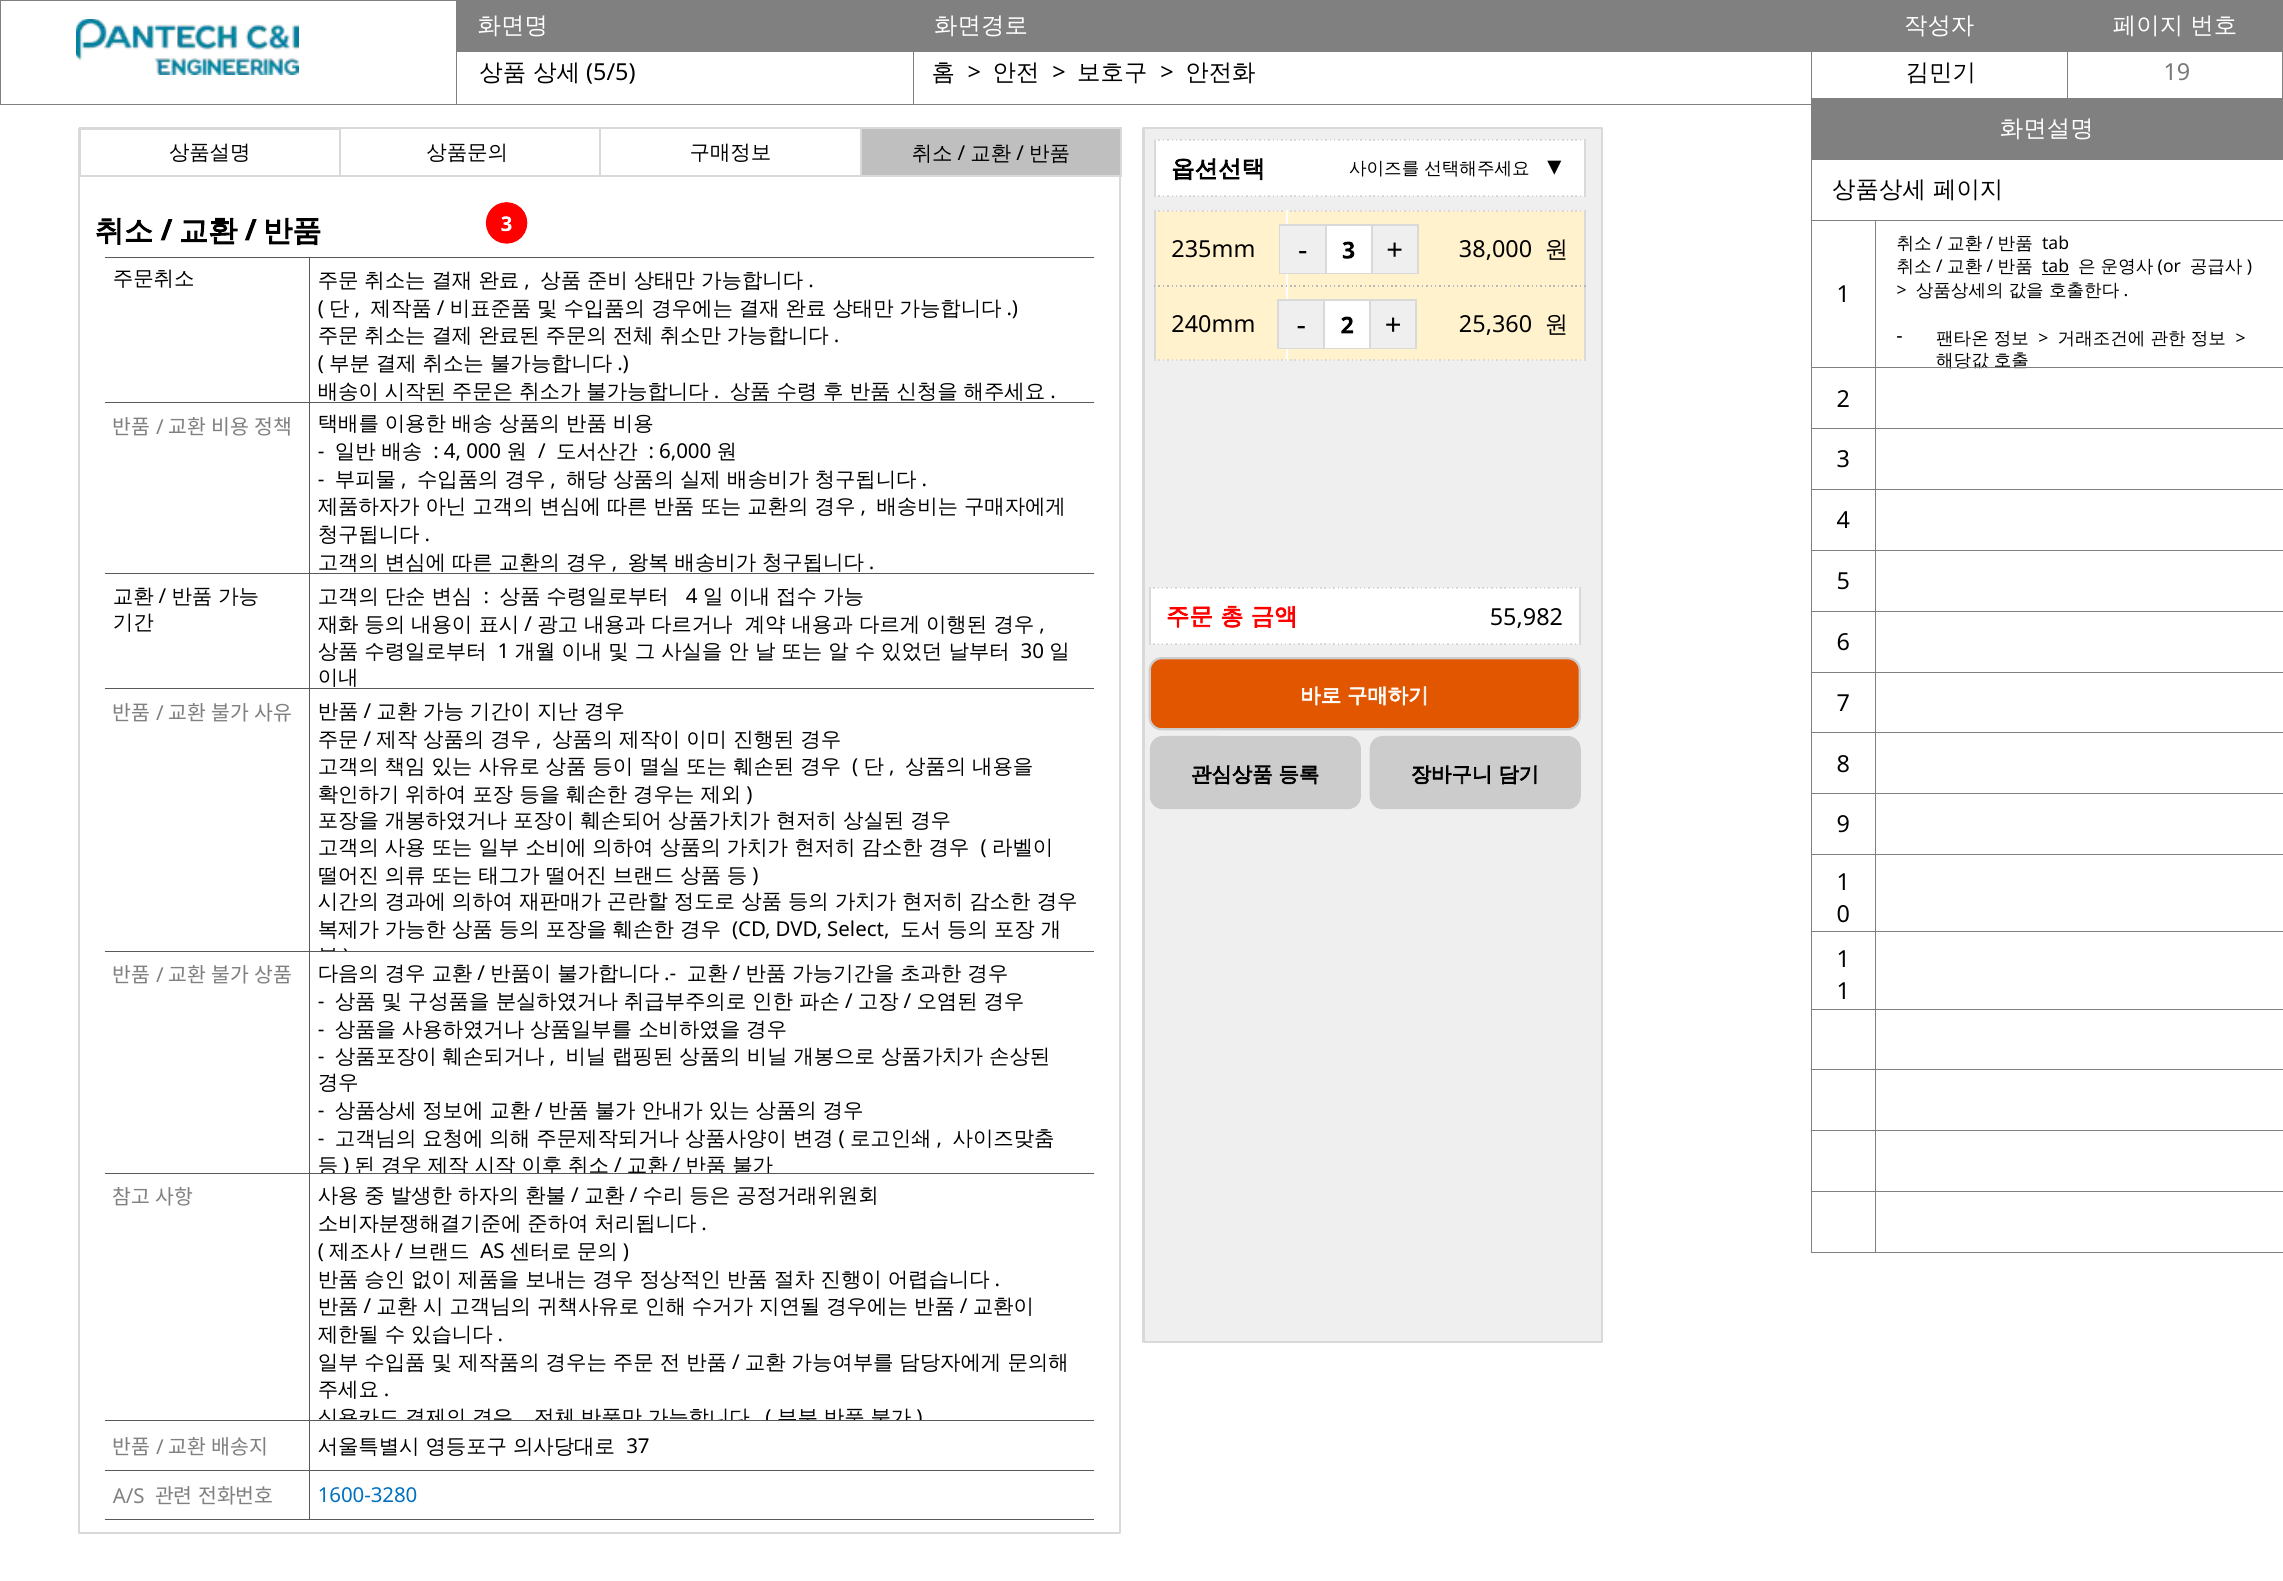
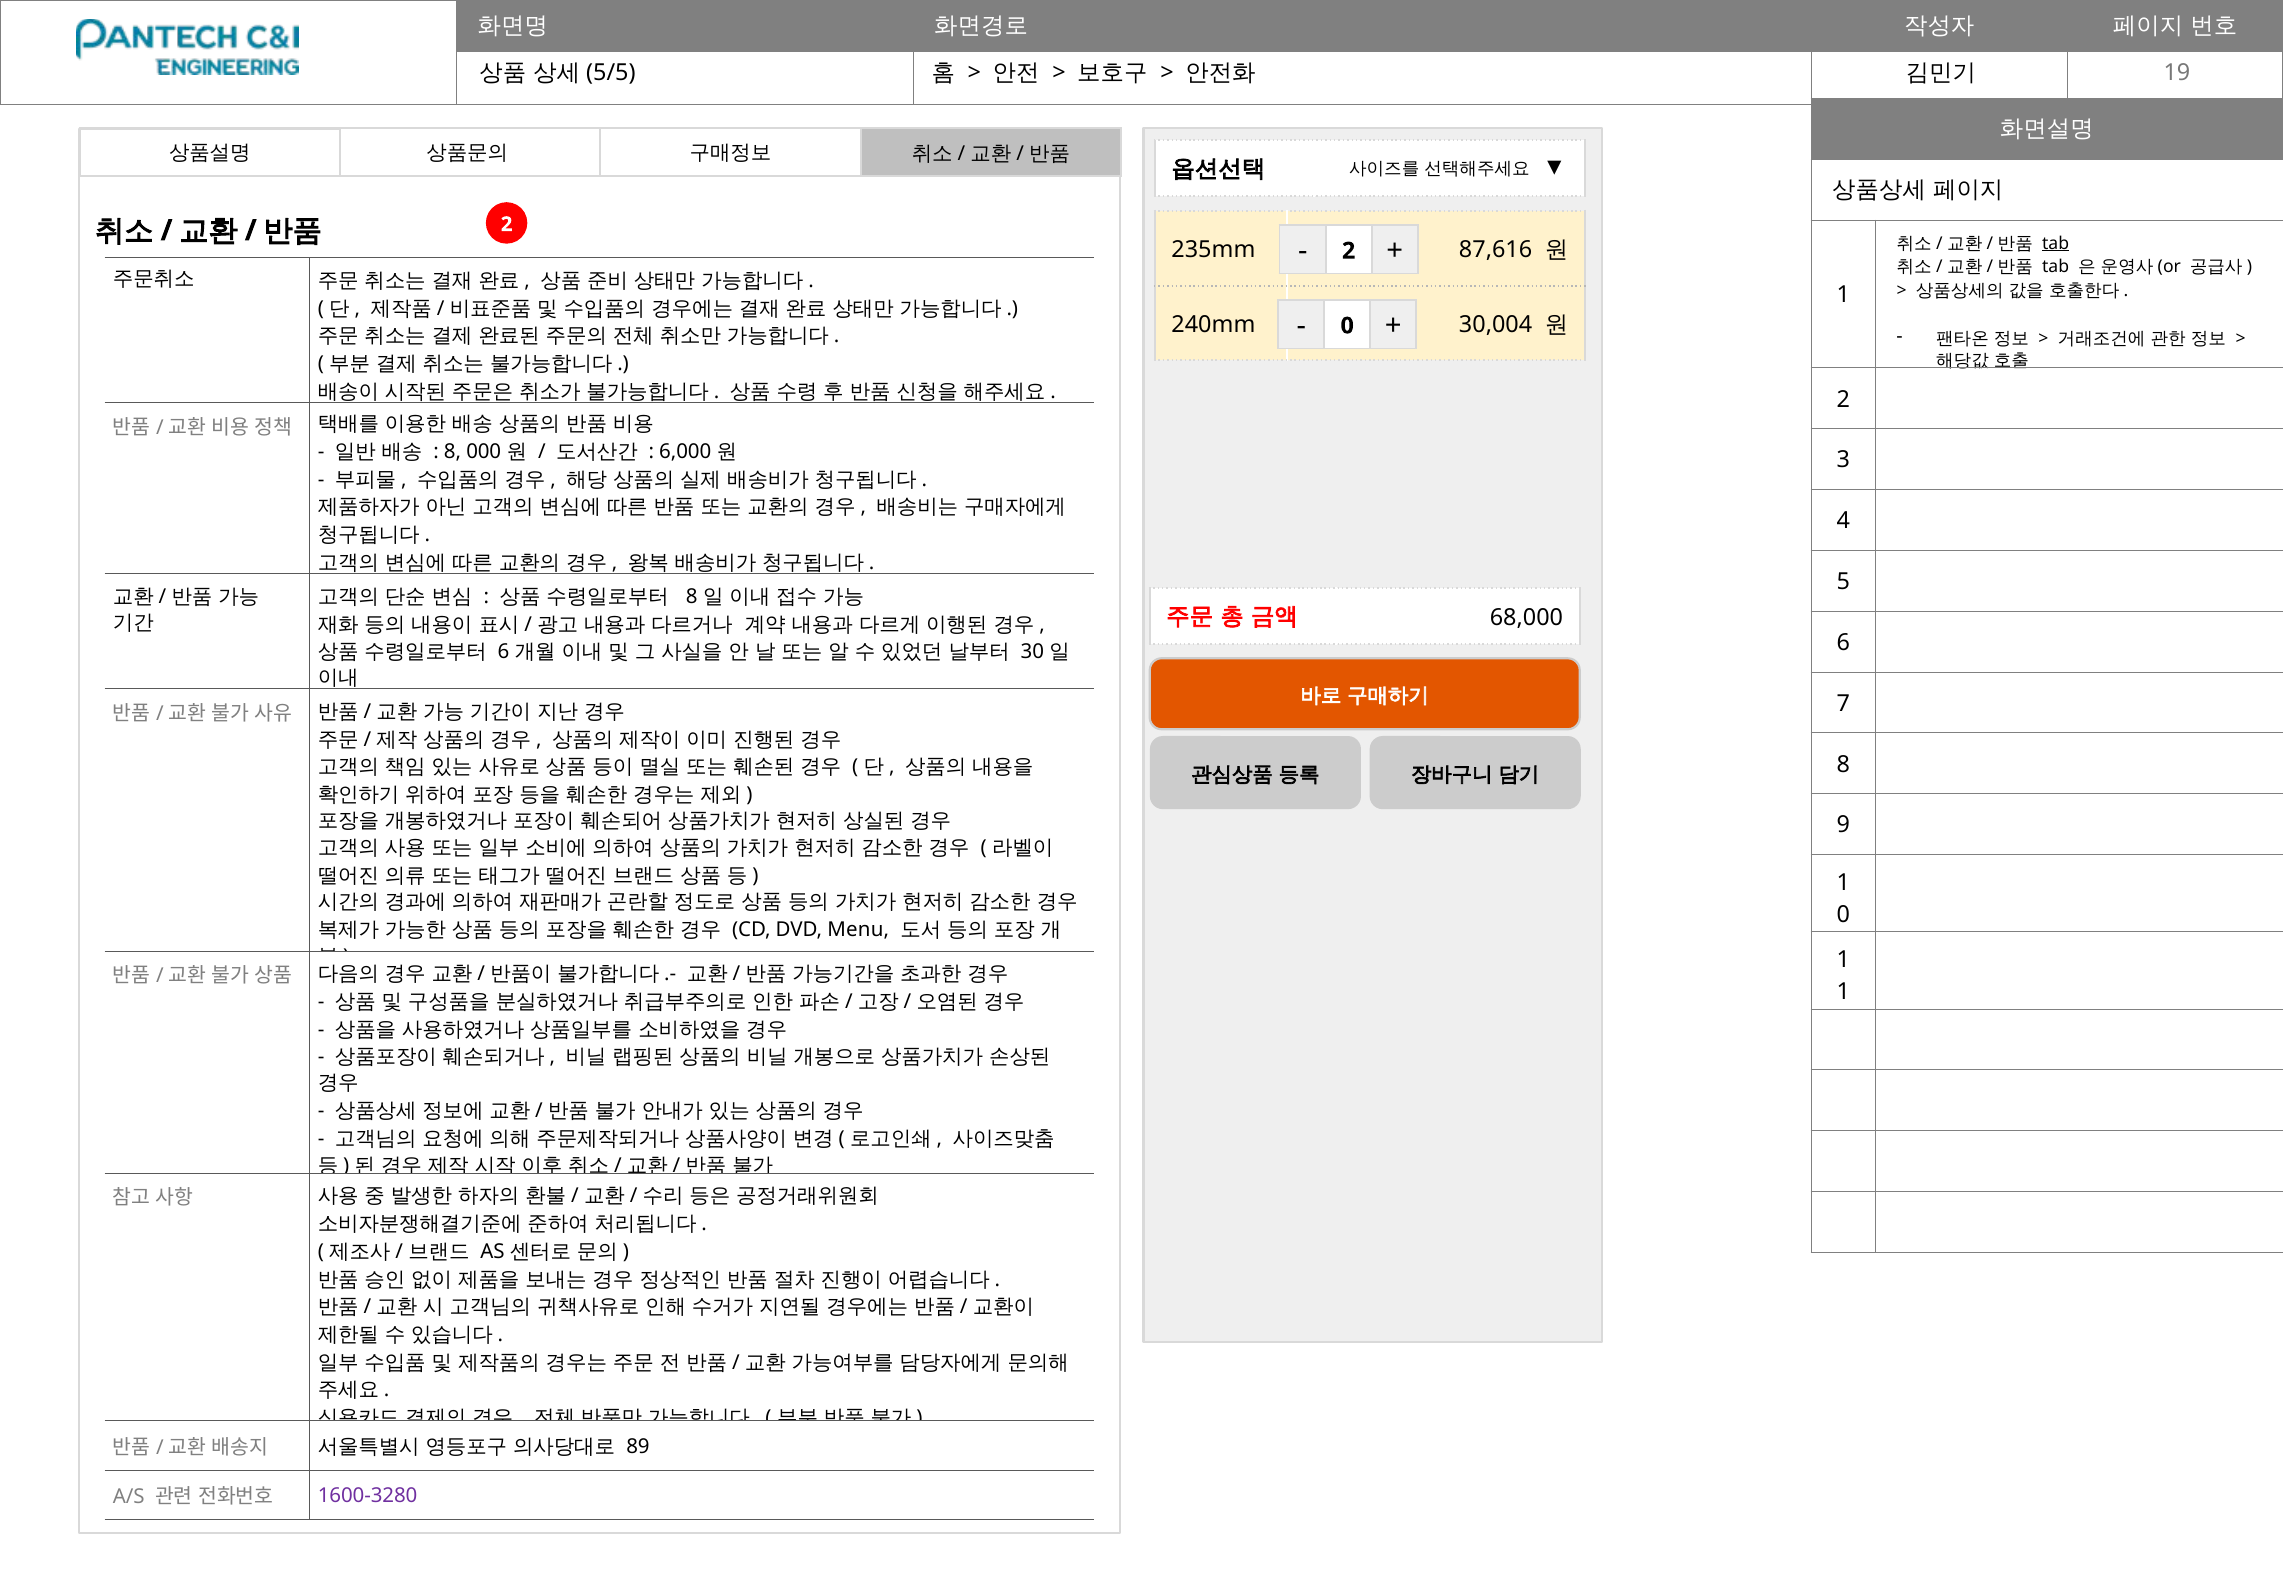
3: 3 -> 2 (507, 224)
tab underline: none -> present (2056, 243)
3: 3 -> 2 (1349, 251)
38,000: 38,000 -> 87,616 (1496, 250)
tab underline: present -> none (2056, 267)
2: 2 -> 0 (1347, 326)
25,360: 25,360 -> 30,004 (1496, 324)
4: 4 -> 8 (452, 451)
4: 4 -> 8 (692, 597)
55,982: 55,982 -> 68,000 (1526, 617)
1: 1 -> 6 (504, 652)
Select: Select -> Menu (858, 929)
37: 37 -> 89 (638, 1446)
1600-3280 colour: blue -> purple (368, 1495)
